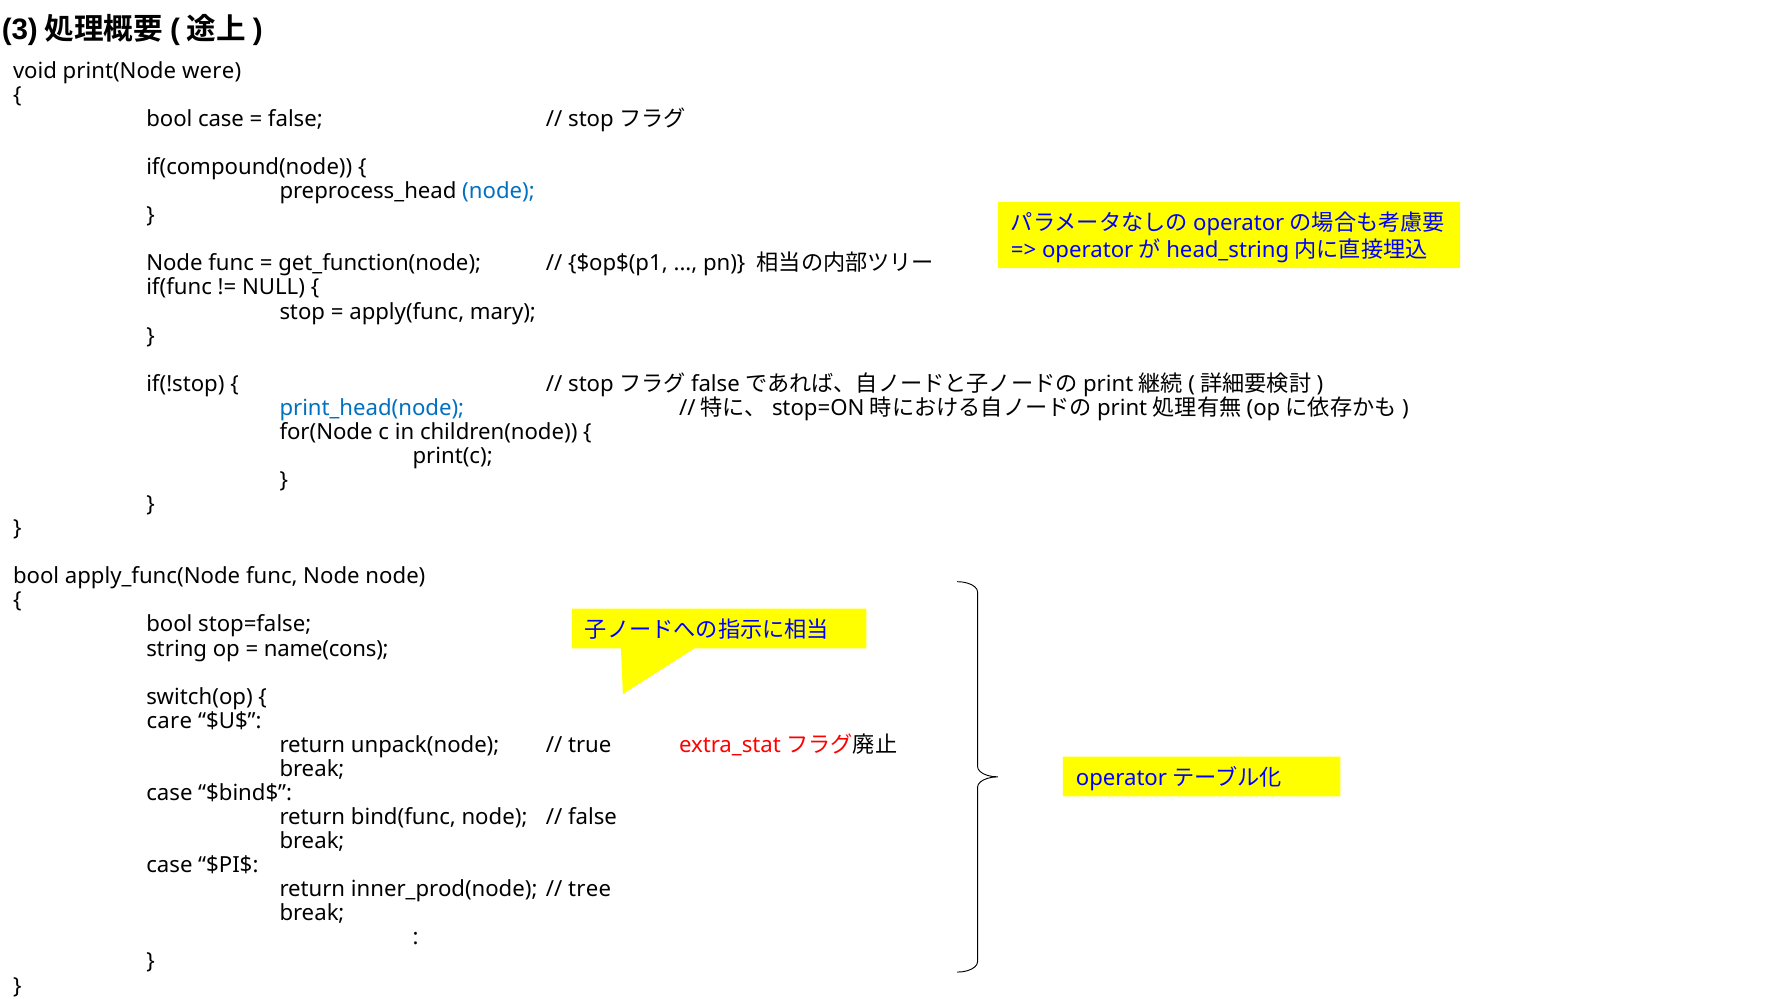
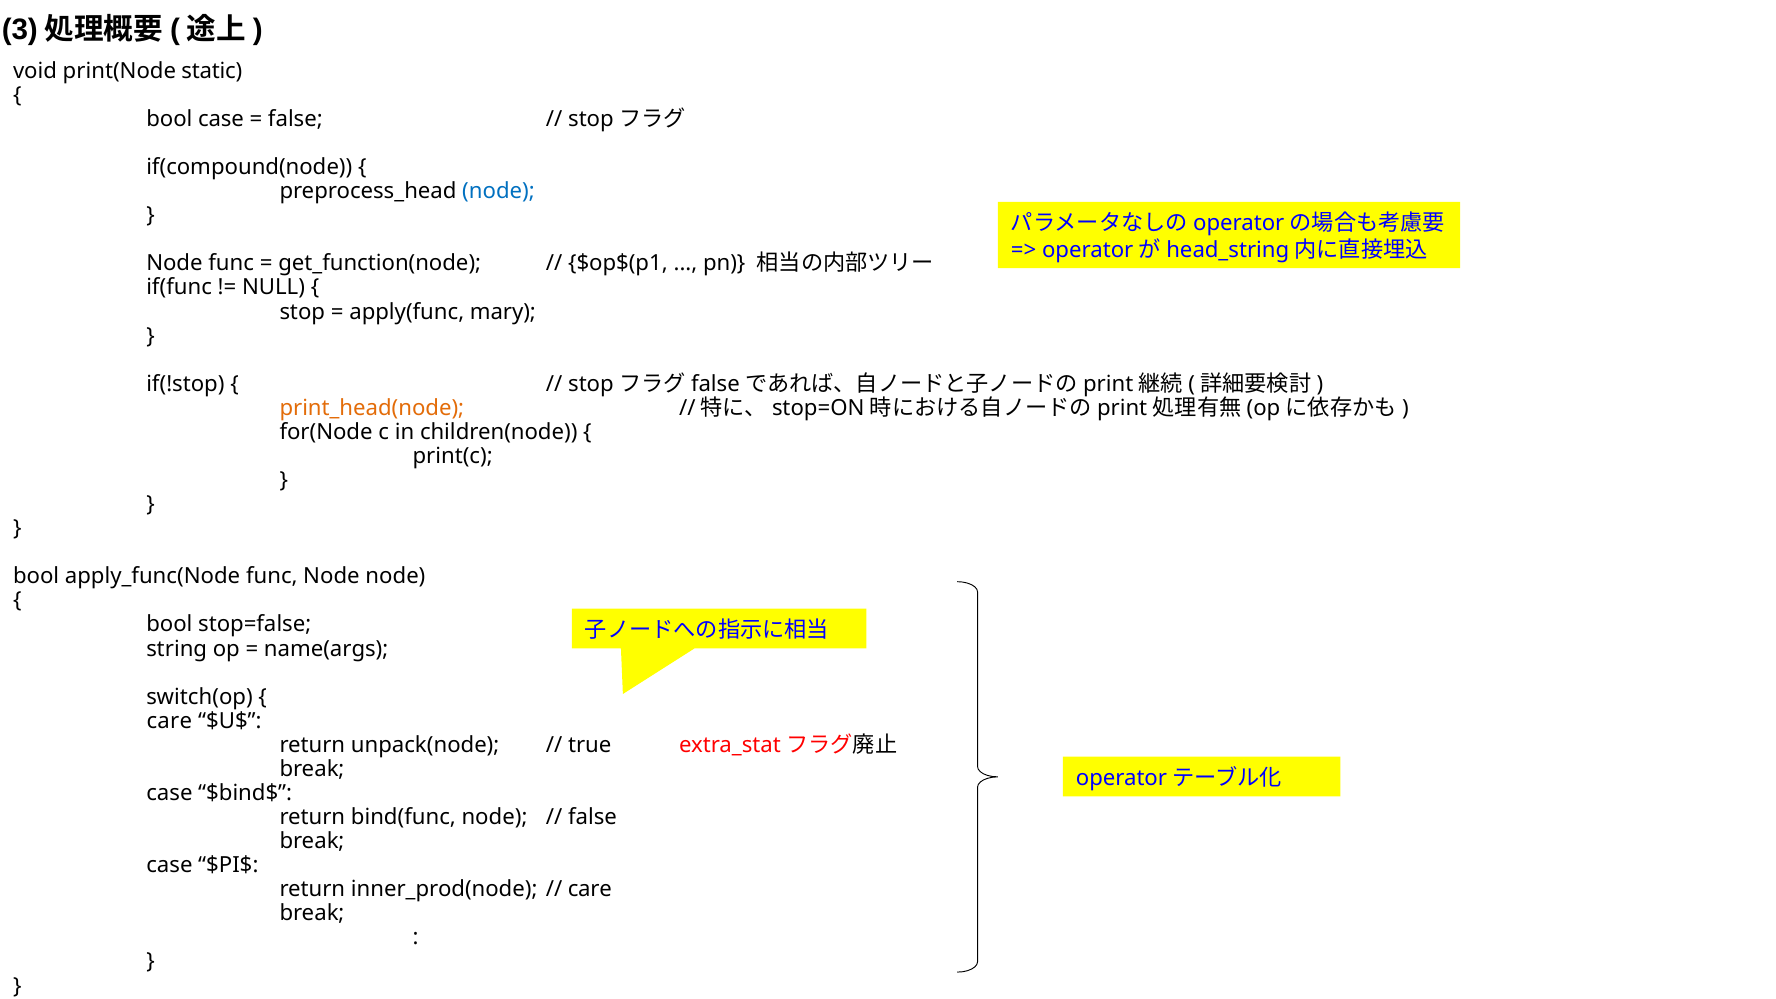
were: were -> static (212, 71)
print_head(node colour: blue -> orange (372, 408)
name(cons: name(cons -> name(args (326, 649)
tree: tree -> care (590, 889)
